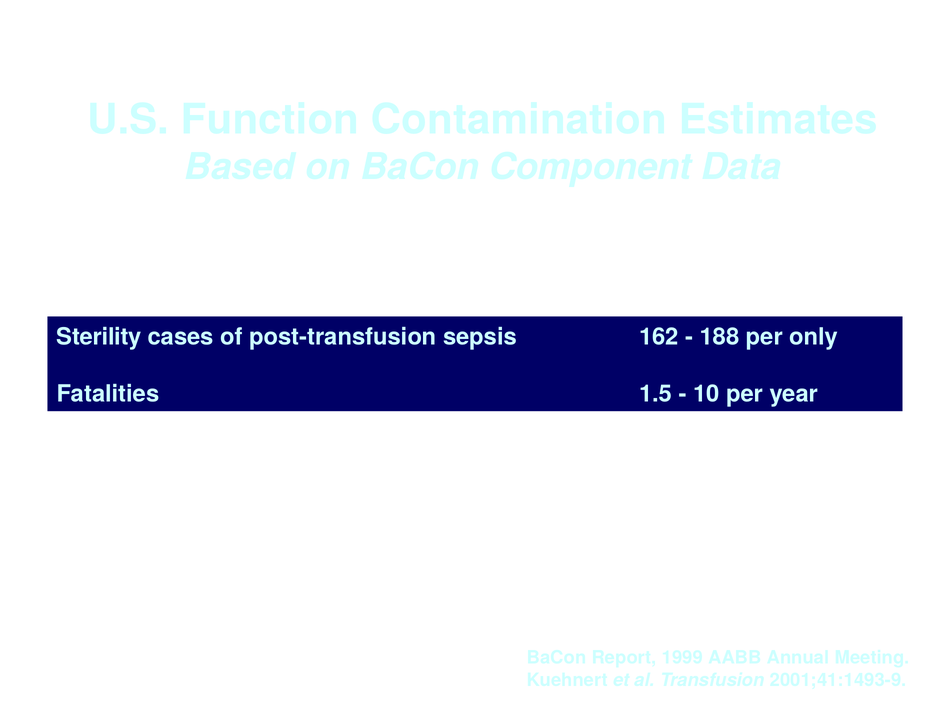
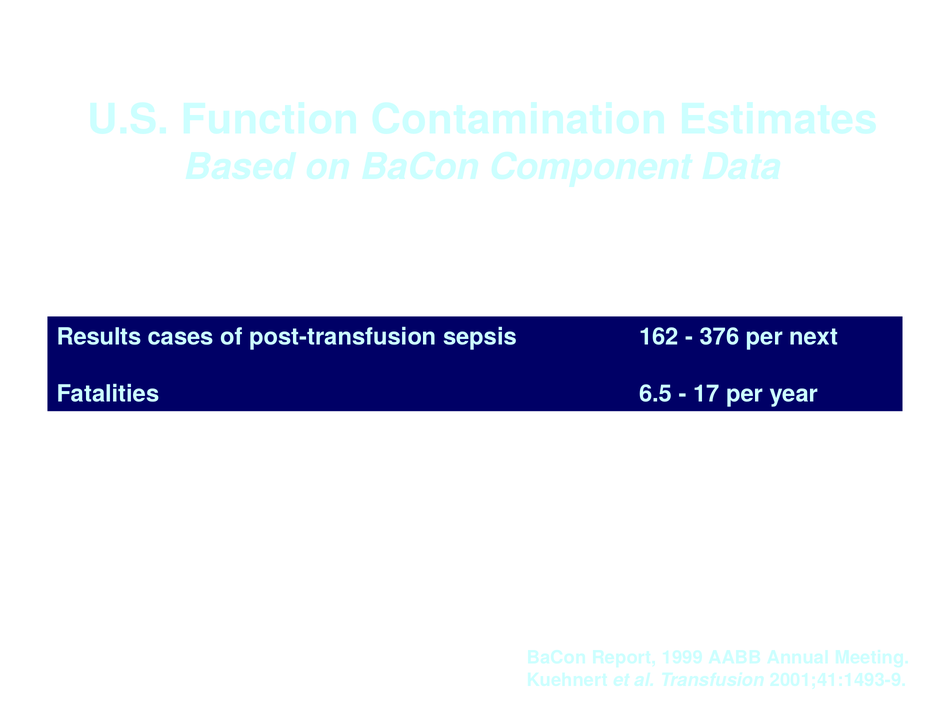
Sterility: Sterility -> Results (99, 337)
188: 188 -> 376 (720, 337)
only: only -> next (814, 337)
1.5: 1.5 -> 6.5 (656, 394)
10: 10 -> 17 (706, 394)
